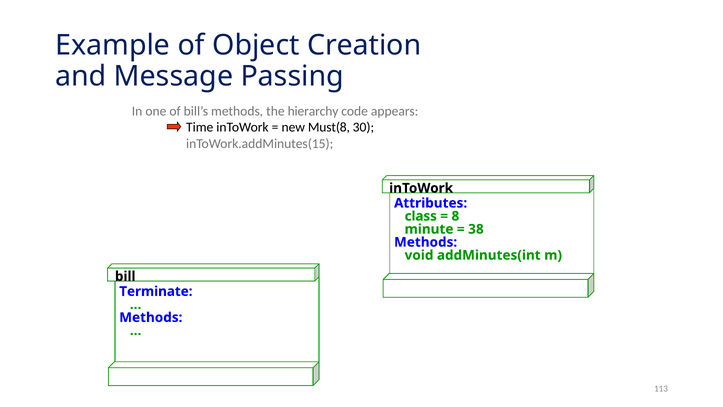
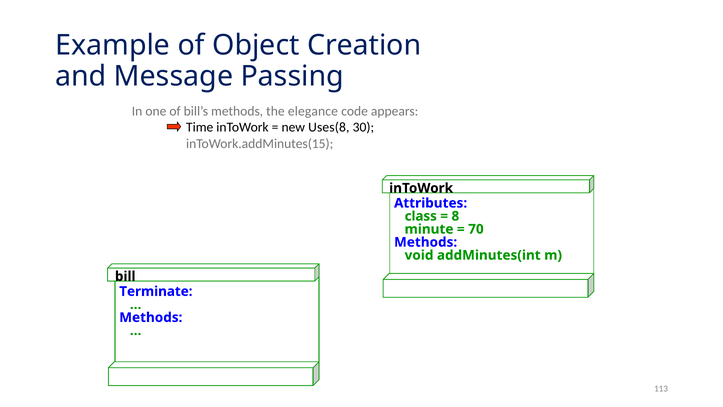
hierarchy: hierarchy -> elegance (313, 111)
Must(8: Must(8 -> Uses(8 (329, 127)
38: 38 -> 70 (476, 229)
